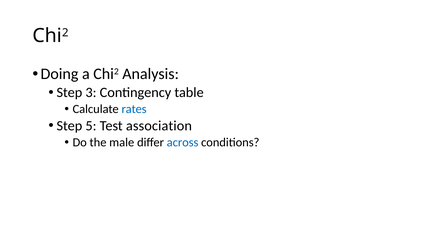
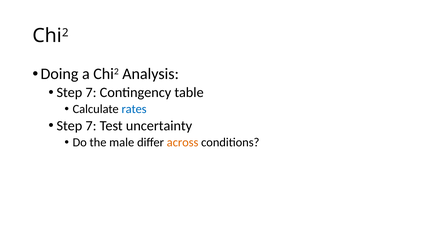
3: 3 -> 7 (91, 93)
5: 5 -> 7 (91, 126)
association: association -> uncertainty (159, 126)
across colour: blue -> orange (183, 143)
